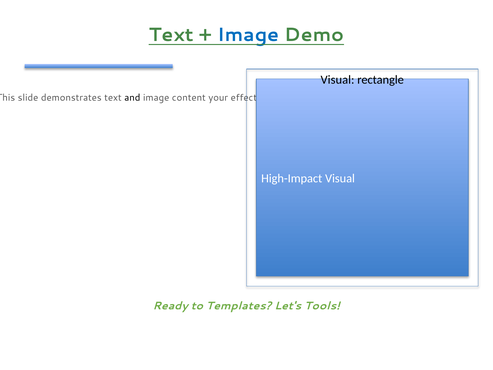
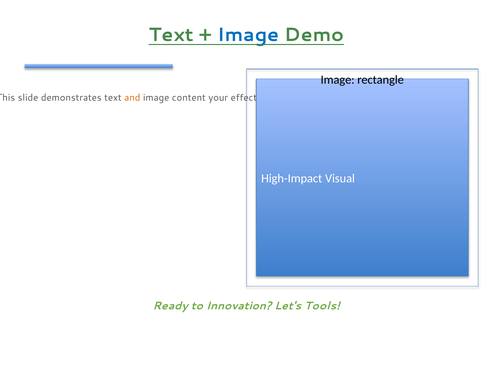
Visual: Visual -> Image (338, 80)
and colour: black -> orange (132, 98)
Templates: Templates -> Innovation (239, 306)
